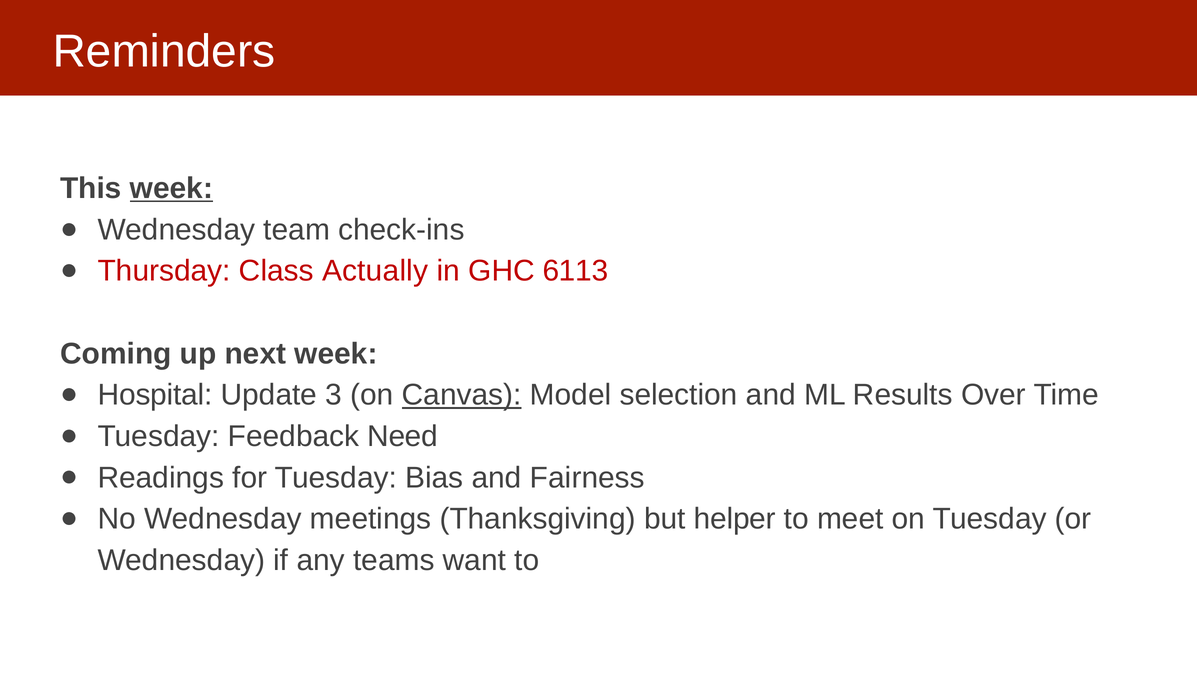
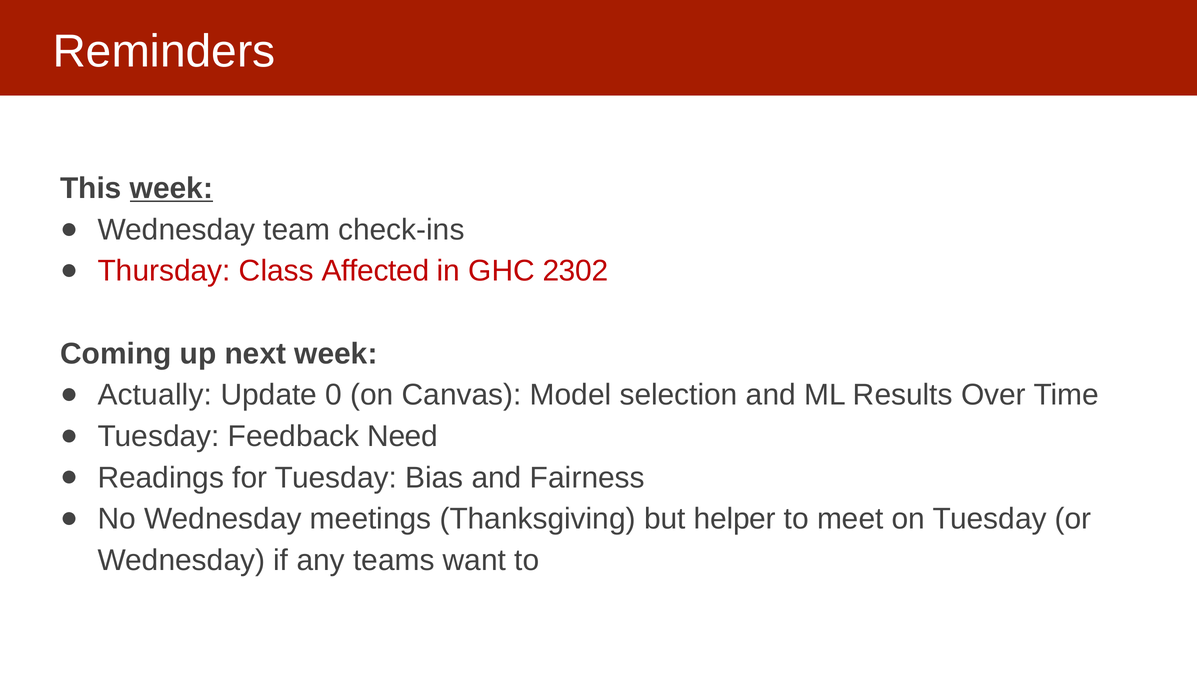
Actually: Actually -> Affected (375, 271)
6113: 6113 -> 2302 (575, 271)
Hospital: Hospital -> Actually (155, 395)
3: 3 -> 0 (334, 395)
Canvas underline: present -> none (462, 395)
